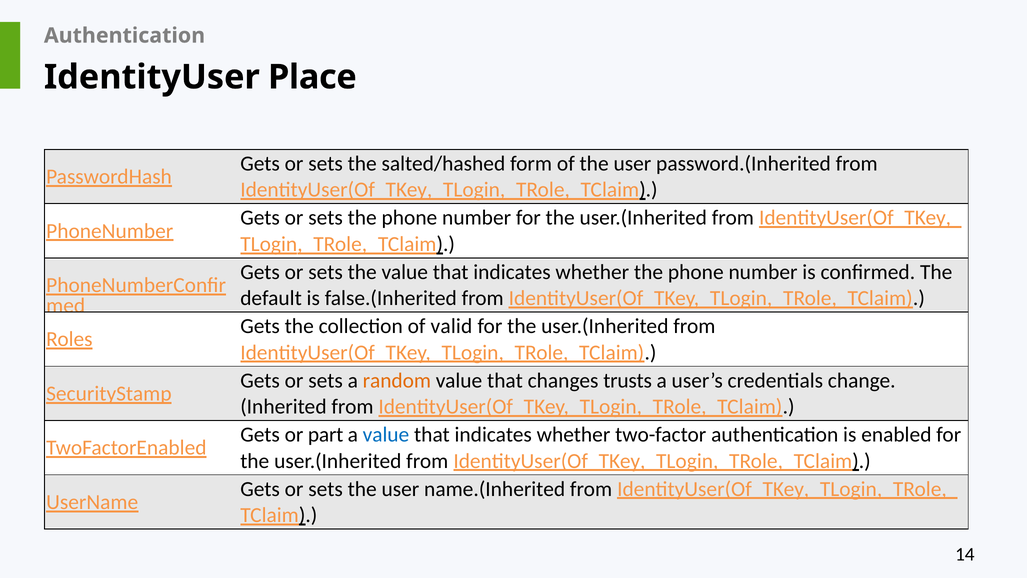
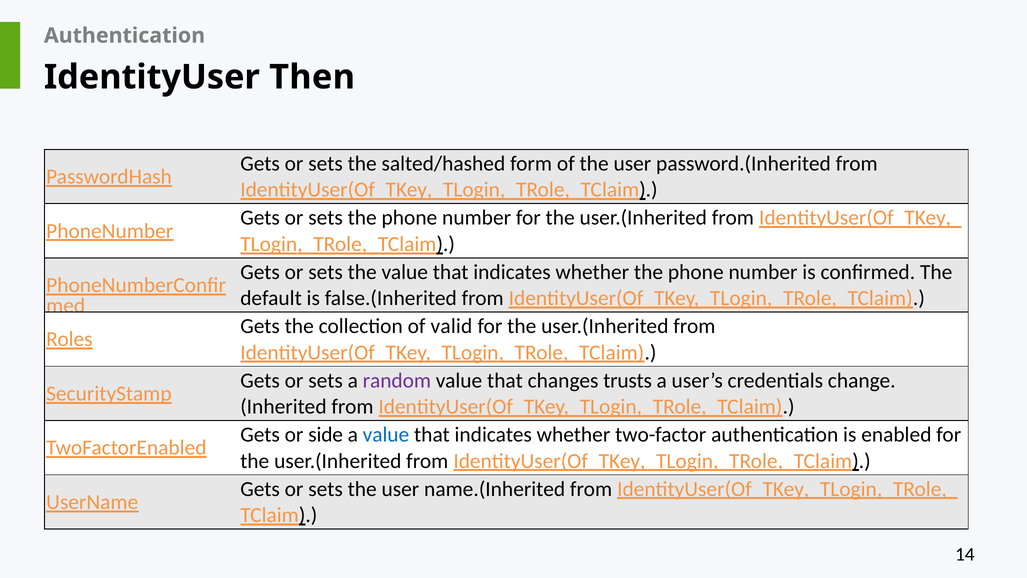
Place: Place -> Then (312, 77)
random colour: orange -> purple (397, 380)
part: part -> side (326, 434)
